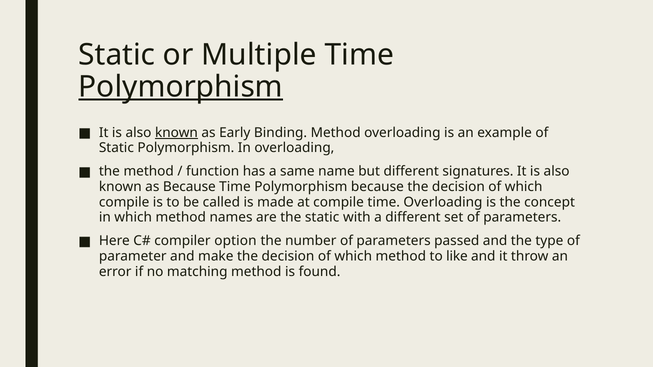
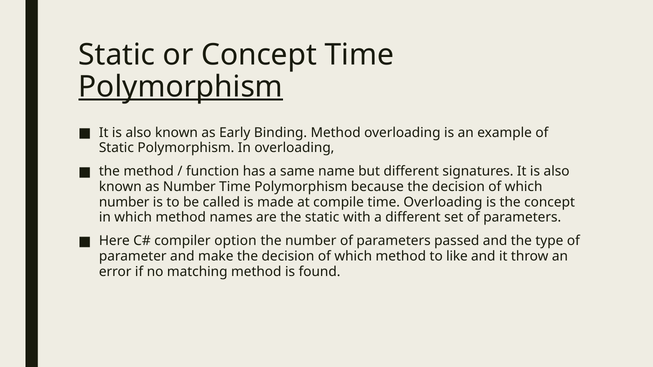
or Multiple: Multiple -> Concept (259, 55)
known underline: present -> none (176, 133)
as Because: Because -> Number (189, 187)
compile: compile -> number (124, 202)
